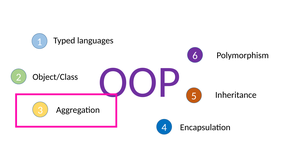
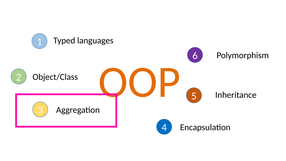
OOP colour: purple -> orange (139, 82)
